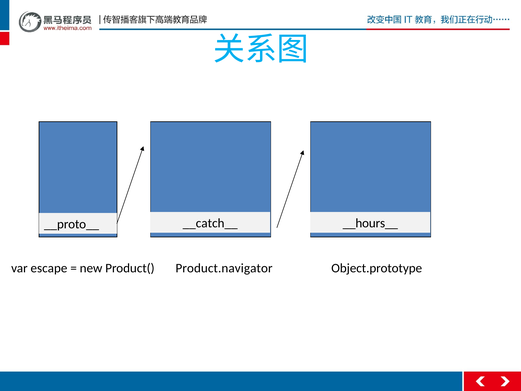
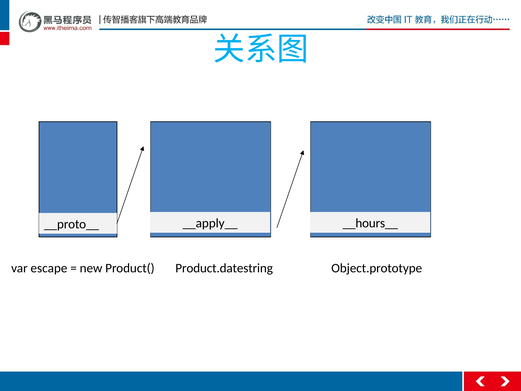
__catch__: __catch__ -> __apply__ (210, 223)
Product.navigator: Product.navigator -> Product.datestring (224, 268)
